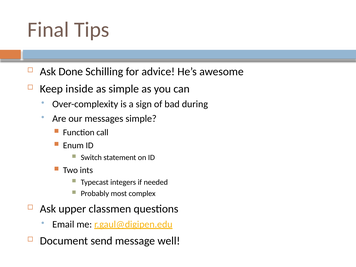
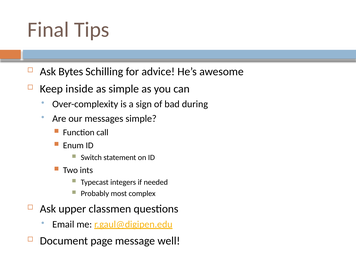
Done: Done -> Bytes (71, 72)
send: send -> page (102, 241)
